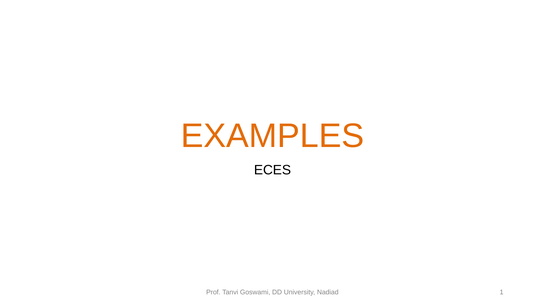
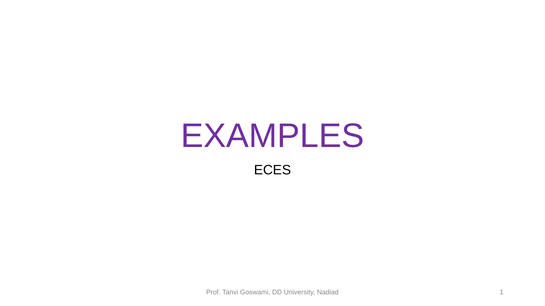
EXAMPLES colour: orange -> purple (272, 136)
